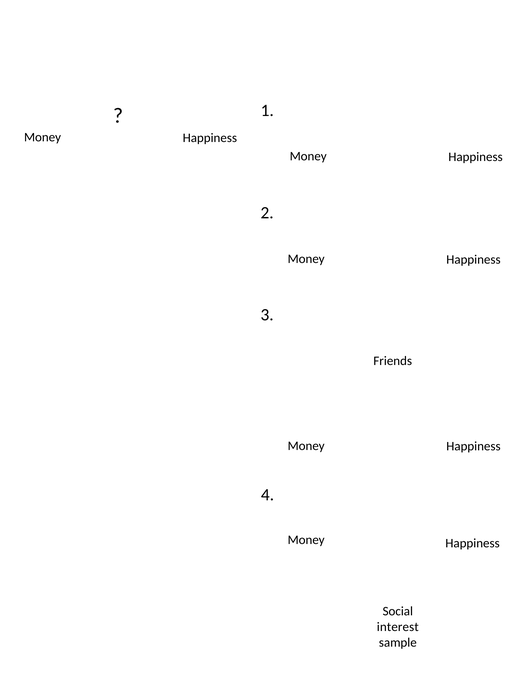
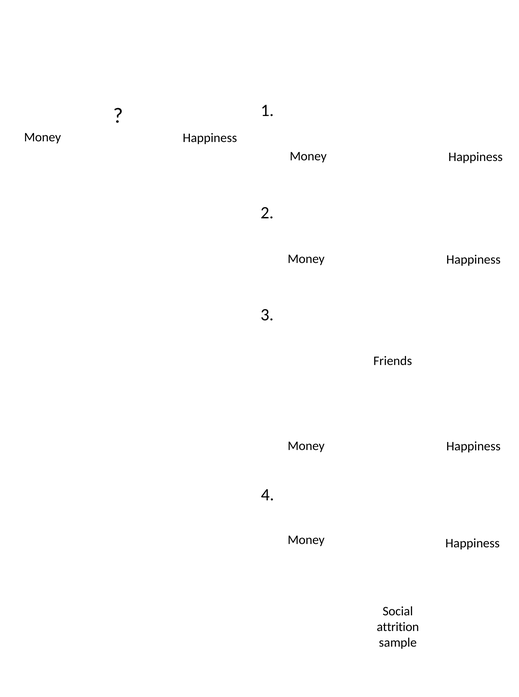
interest: interest -> attrition (398, 627)
